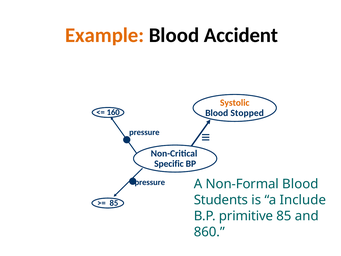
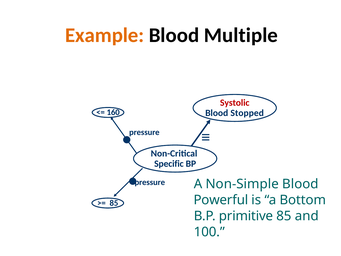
Accident: Accident -> Multiple (241, 35)
Systolic colour: orange -> red (235, 103)
Non-Formal: Non-Formal -> Non-Simple (242, 184)
Students: Students -> Powerful (221, 200)
Include: Include -> Bottom (303, 200)
860: 860 -> 100 (209, 232)
